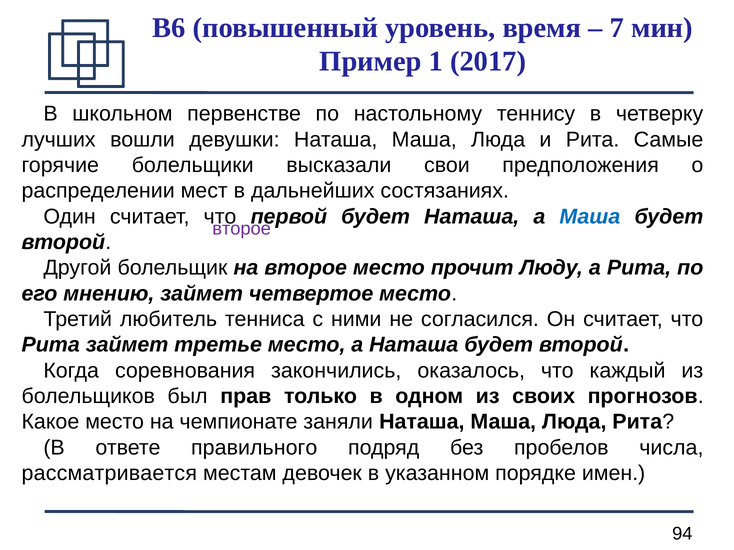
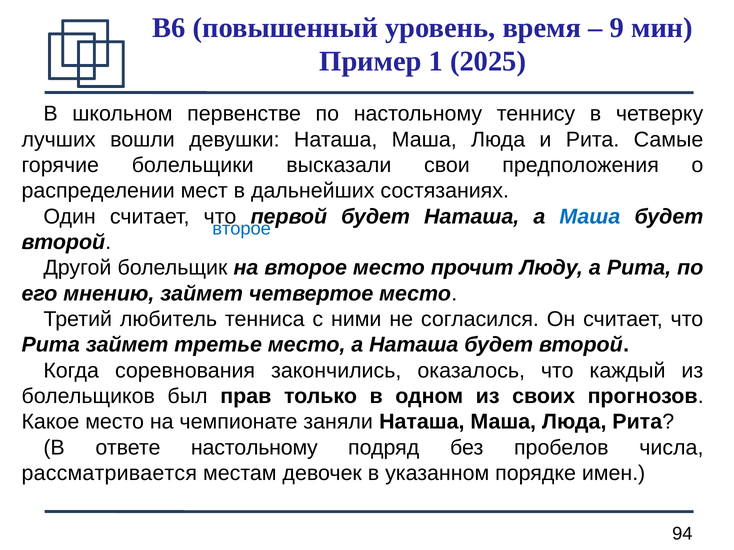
7: 7 -> 9 (617, 28)
2017: 2017 -> 2025 (488, 61)
второе colour: purple -> blue (242, 229)
ответе правильного: правильного -> настольному (254, 448)
